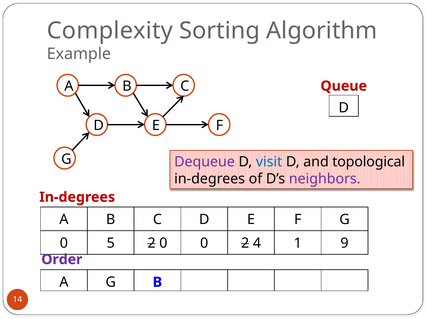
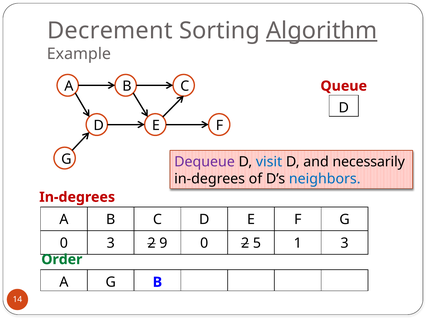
Complexity: Complexity -> Decrement (110, 31)
Algorithm underline: none -> present (322, 31)
topological: topological -> necessarily (369, 162)
neighbors colour: purple -> blue (325, 179)
0 5: 5 -> 3 (111, 244)
2 0: 0 -> 9 (163, 244)
4: 4 -> 5 (257, 244)
1 9: 9 -> 3 (345, 244)
Order colour: purple -> green (62, 260)
